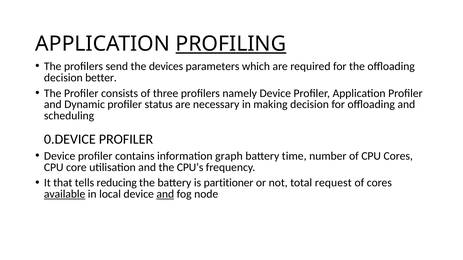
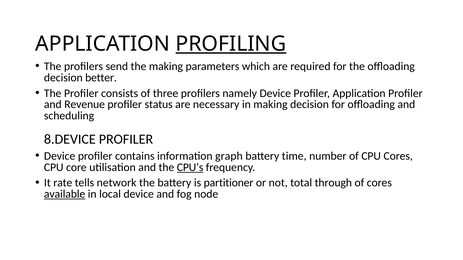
the devices: devices -> making (166, 67)
Dynamic: Dynamic -> Revenue (85, 105)
0.DEVICE: 0.DEVICE -> 8.DEVICE (70, 139)
CPU’s underline: none -> present (190, 168)
that: that -> rate (63, 183)
reducing: reducing -> network (117, 183)
request: request -> through (333, 183)
and underline: present -> none (165, 194)
